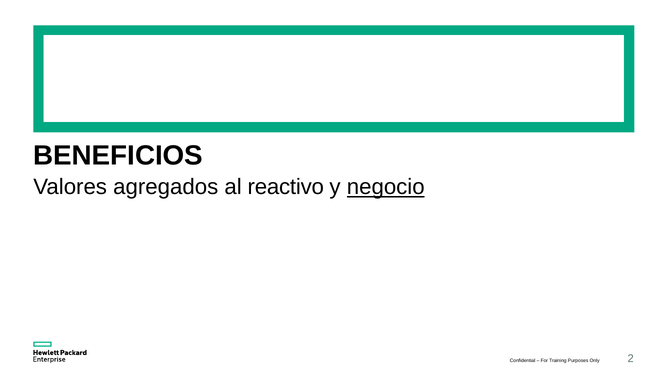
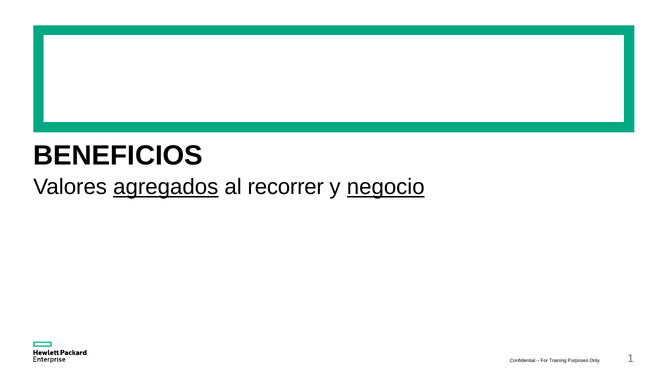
agregados underline: none -> present (166, 187)
reactivo: reactivo -> recorrer (286, 187)
2: 2 -> 1 (631, 359)
